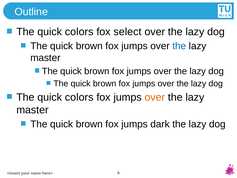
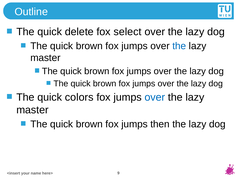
colors: colors -> delete (79, 32)
over colour: orange -> blue (155, 97)
dark: dark -> then (160, 124)
